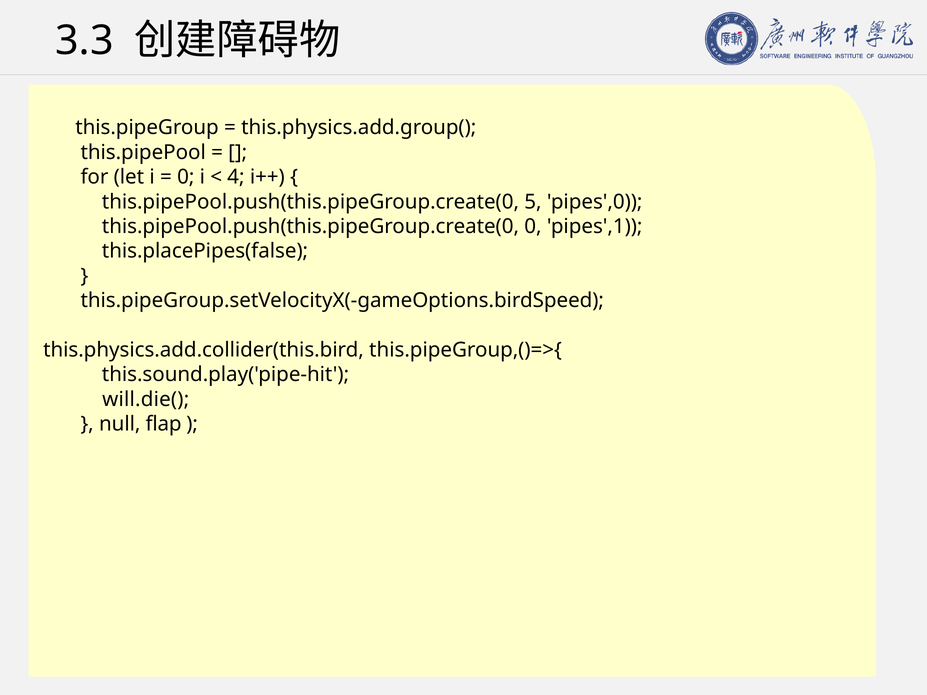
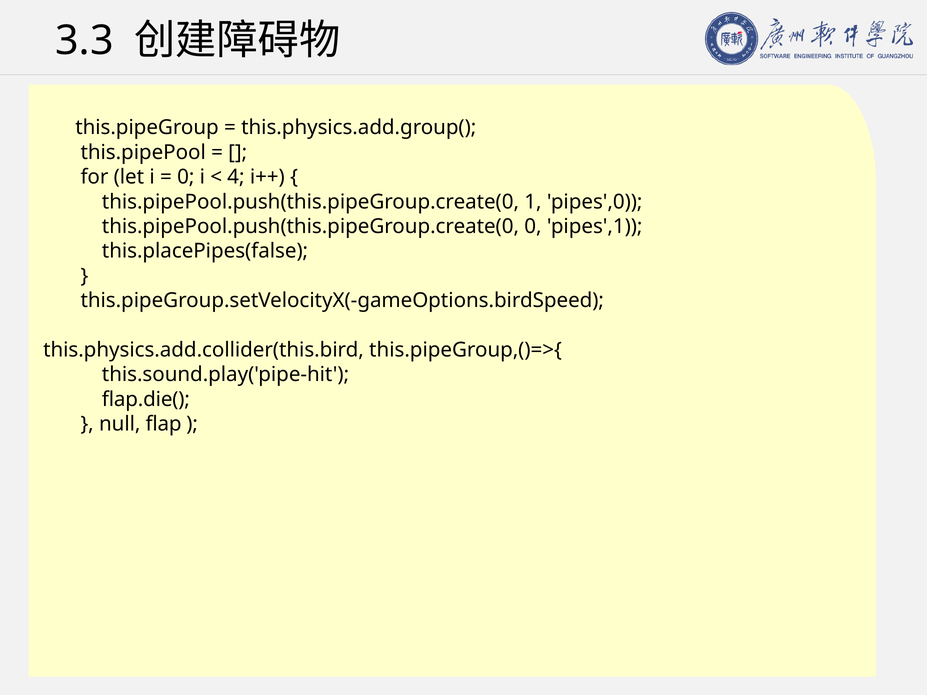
5: 5 -> 1 (533, 202)
will.die(: will.die( -> flap.die( (146, 400)
